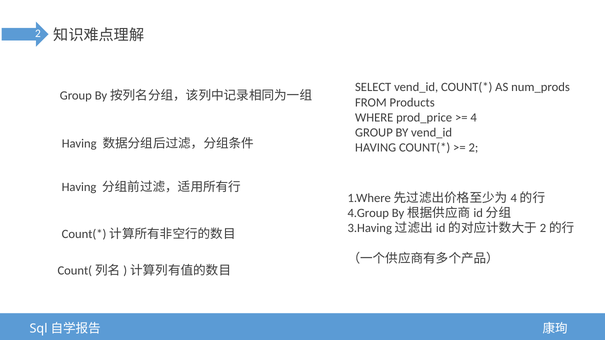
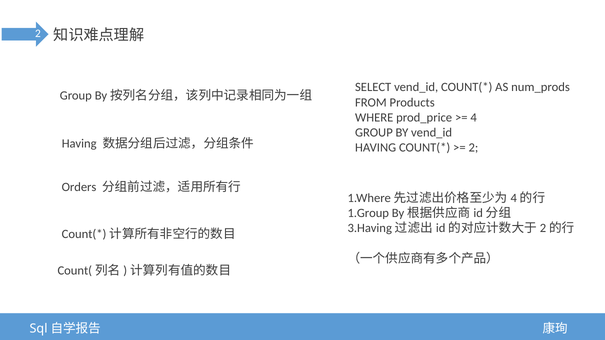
Having: Having -> Orders (79, 187)
4.Group: 4.Group -> 1.Group (368, 213)
